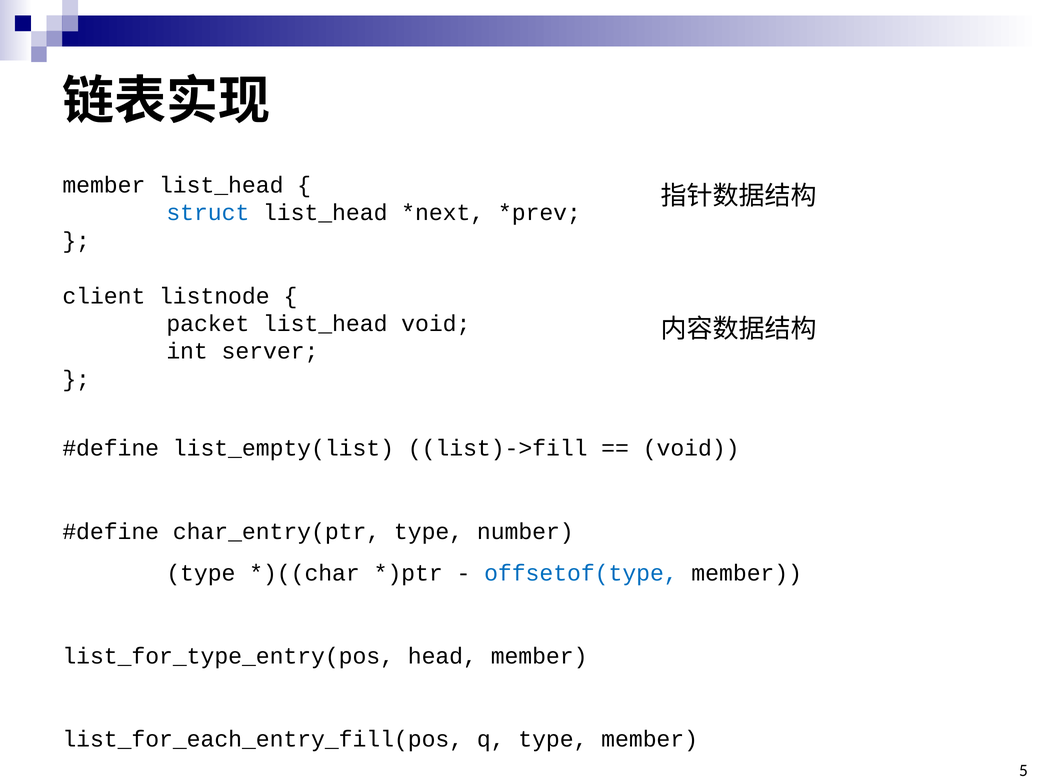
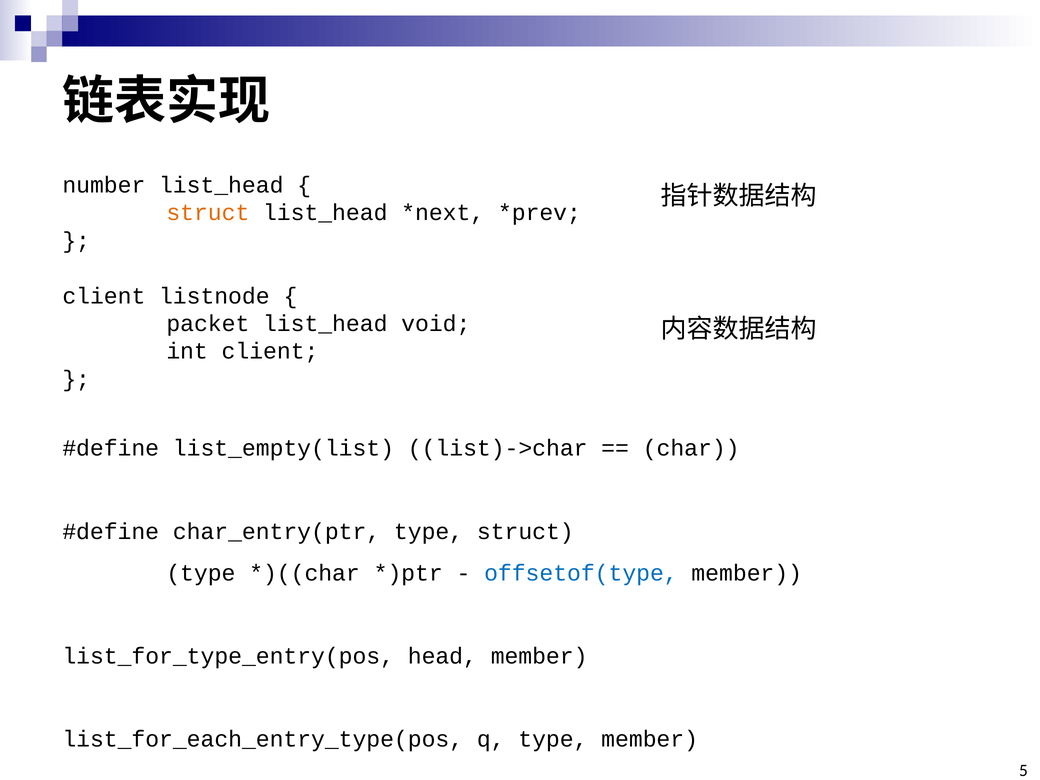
member: member -> number (104, 185)
struct colour: blue -> orange (208, 213)
int server: server -> client (270, 351)
list)->fill: list)->fill -> list)->char (498, 448)
void: void -> char (691, 448)
type number: number -> struct (525, 531)
list_for_each_entry_fill(pos: list_for_each_entry_fill(pos -> list_for_each_entry_type(pos (263, 739)
